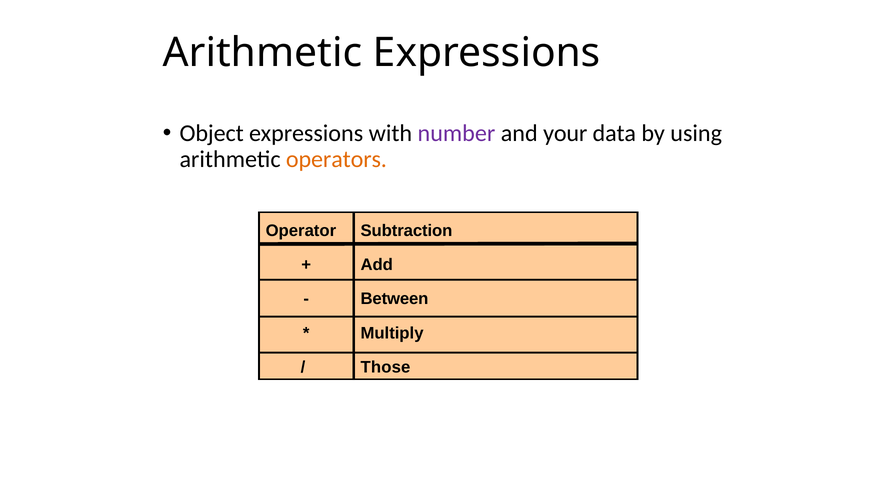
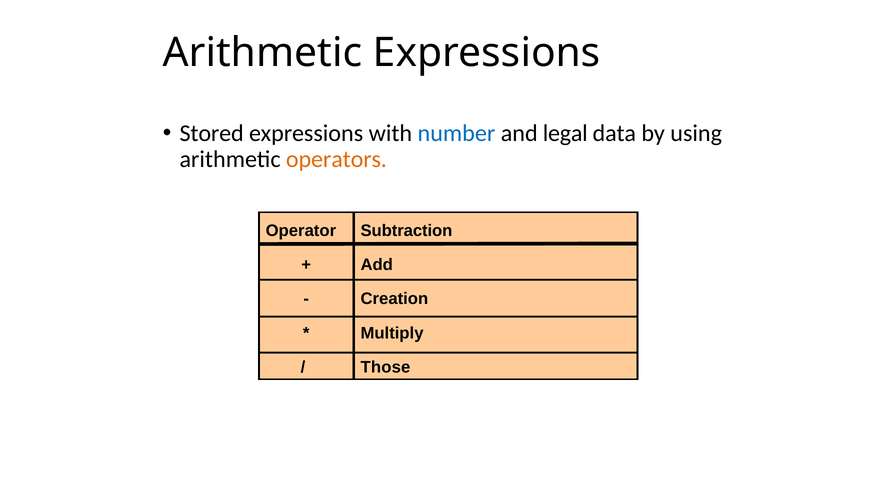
Object: Object -> Stored (212, 133)
number colour: purple -> blue (456, 133)
your: your -> legal (565, 133)
Between: Between -> Creation (394, 299)
